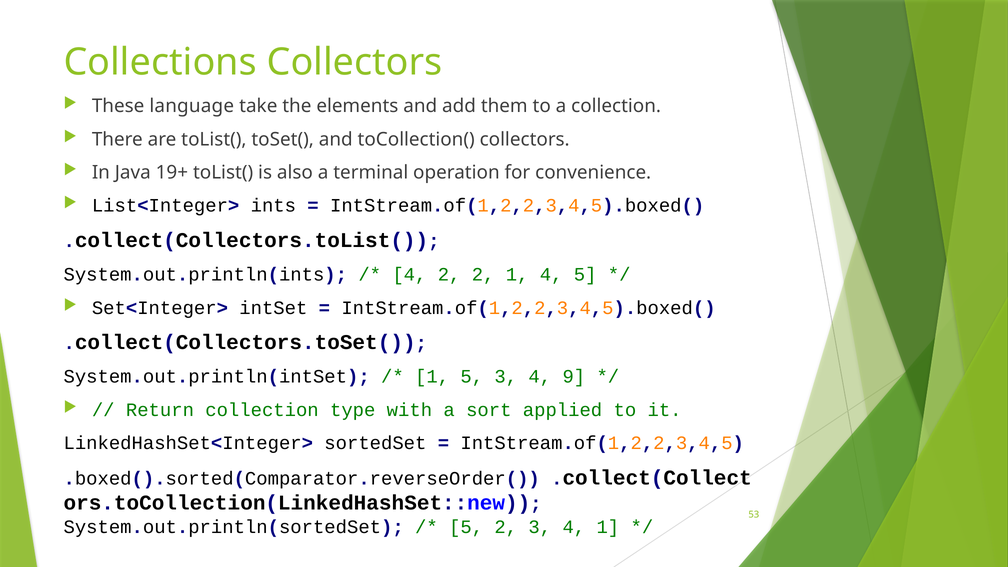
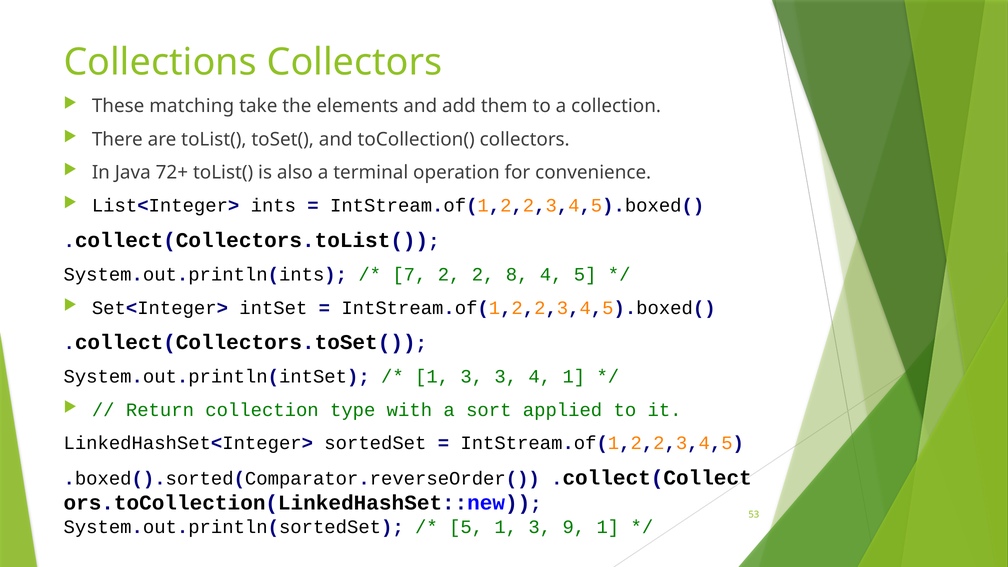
language: language -> matching (192, 106)
19+: 19+ -> 72+ (172, 172)
4: 4 -> 7 (409, 275)
2 1: 1 -> 8 (517, 275)
5: 5 -> 3 (472, 377)
4 9: 9 -> 1 (574, 377)
5 2: 2 -> 1 (506, 527)
4: 4 -> 9 (574, 527)
